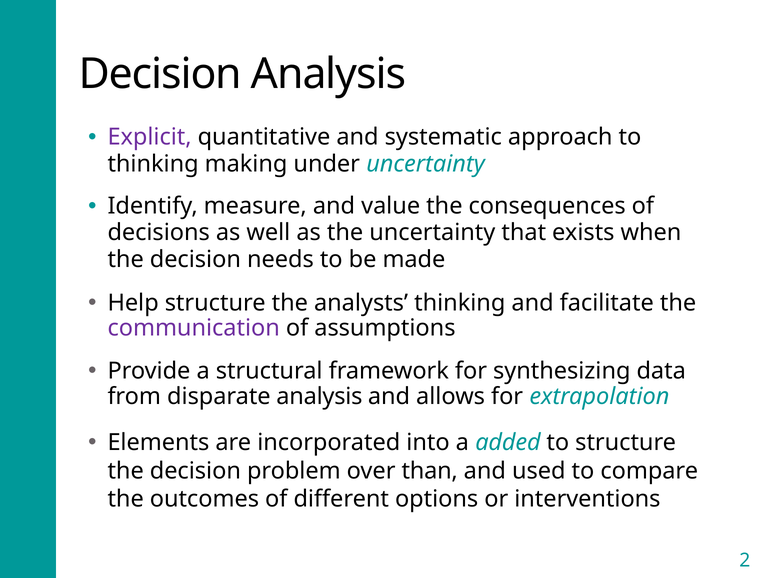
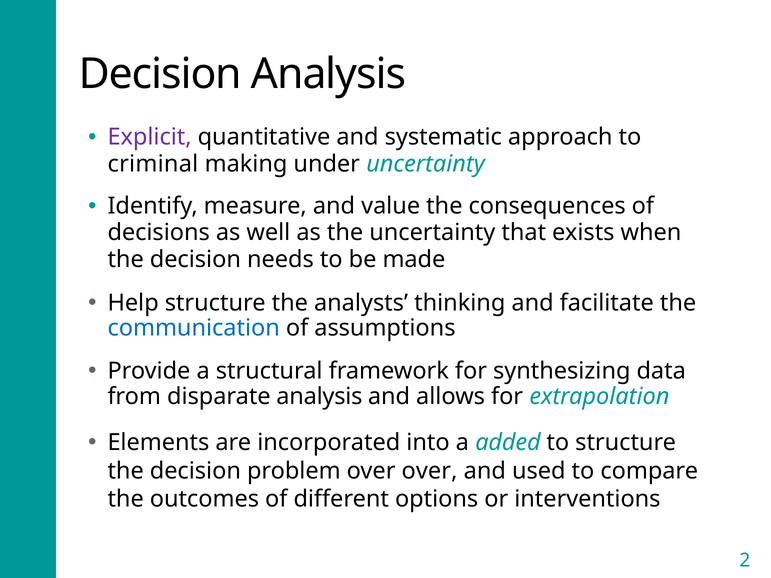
thinking: thinking -> criminal (153, 164)
communication colour: purple -> blue (194, 328)
over than: than -> over (430, 471)
